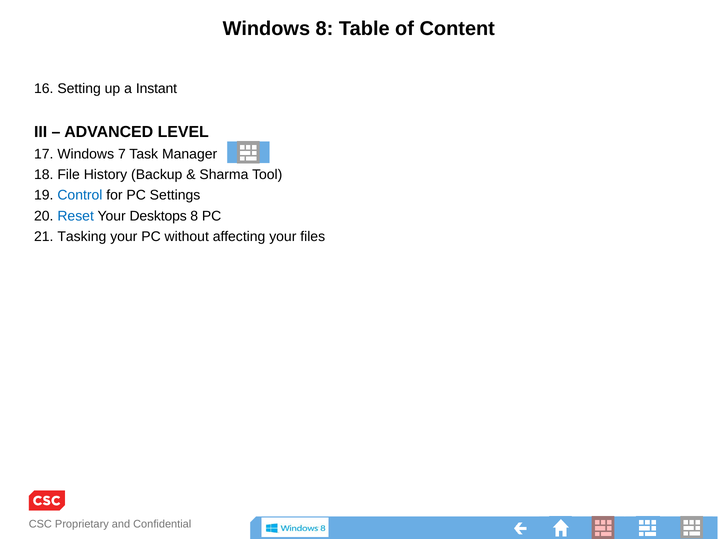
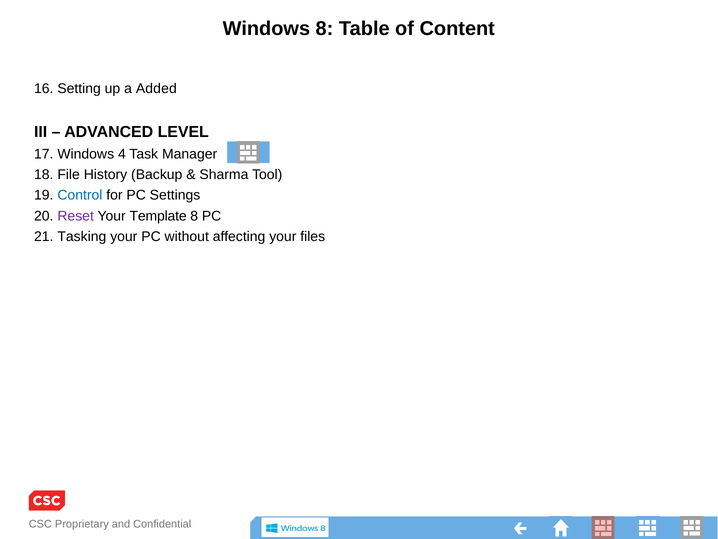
Instant: Instant -> Added (156, 89)
Windows 7: 7 -> 4 (122, 154)
Reset colour: blue -> purple (76, 216)
Desktops: Desktops -> Template (158, 216)
